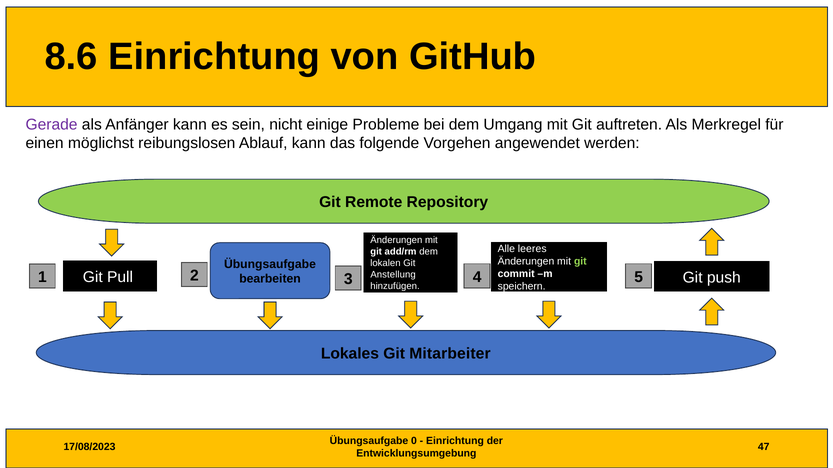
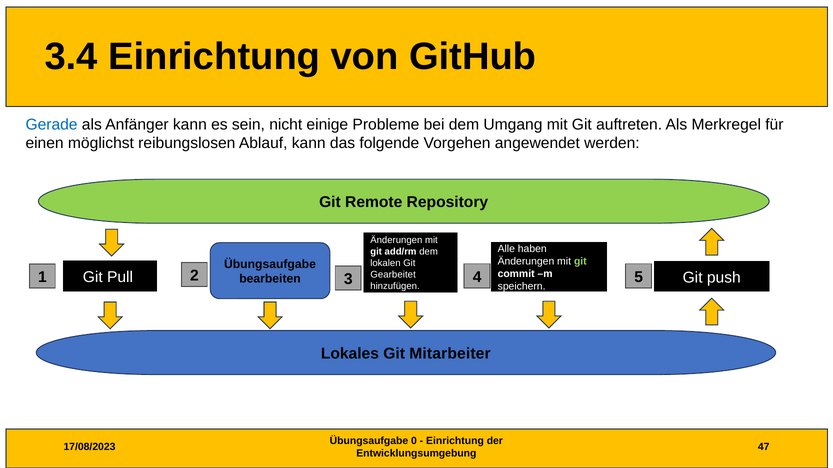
8.6: 8.6 -> 3.4 (71, 57)
Gerade colour: purple -> blue (52, 125)
leeres: leeres -> haben (532, 249)
Anstellung: Anstellung -> Gearbeitet (393, 275)
